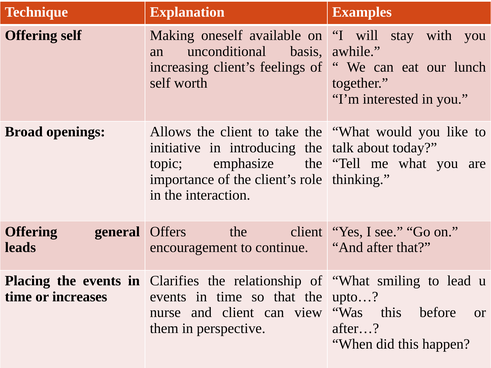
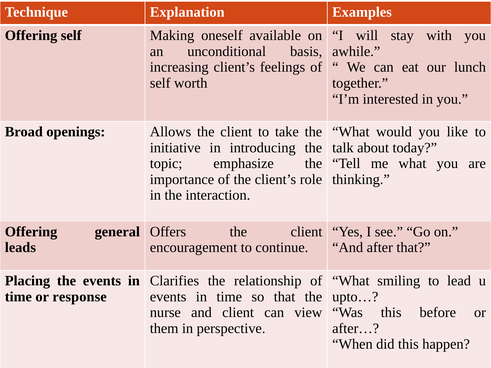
increases: increases -> response (80, 297)
